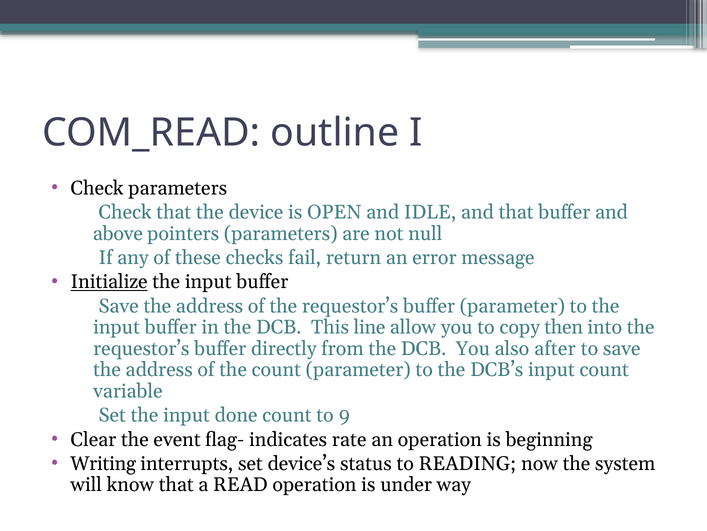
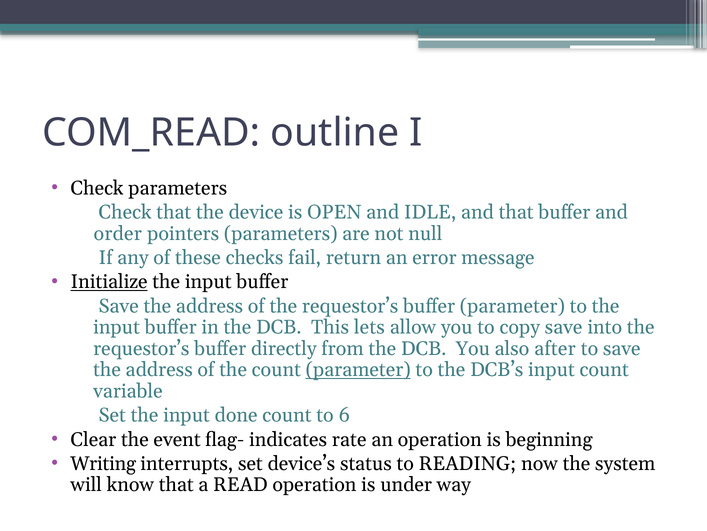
above: above -> order (118, 233)
line: line -> lets (369, 327)
copy then: then -> save (564, 327)
parameter underline: none -> present (358, 369)
9: 9 -> 6 (344, 415)
